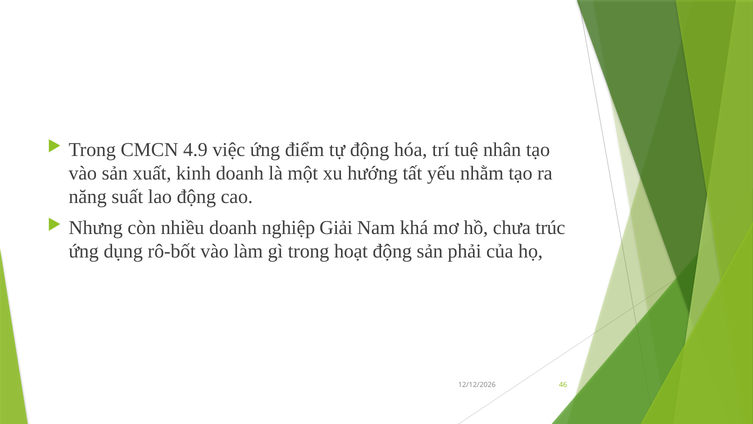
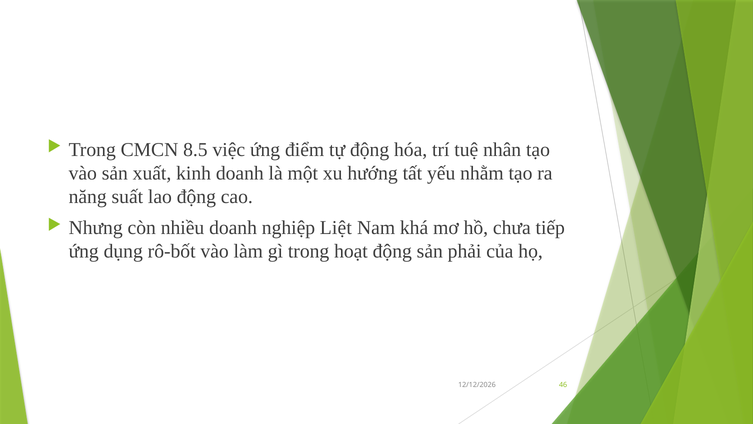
4.9: 4.9 -> 8.5 (195, 149)
Giải: Giải -> Liệt (336, 228)
trúc: trúc -> tiếp (550, 228)
